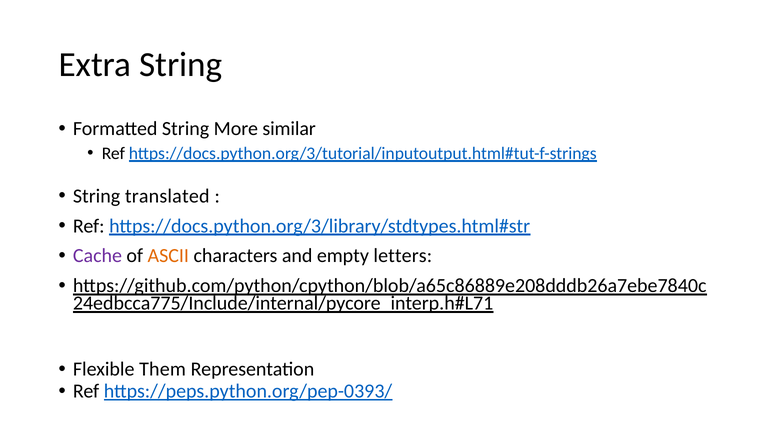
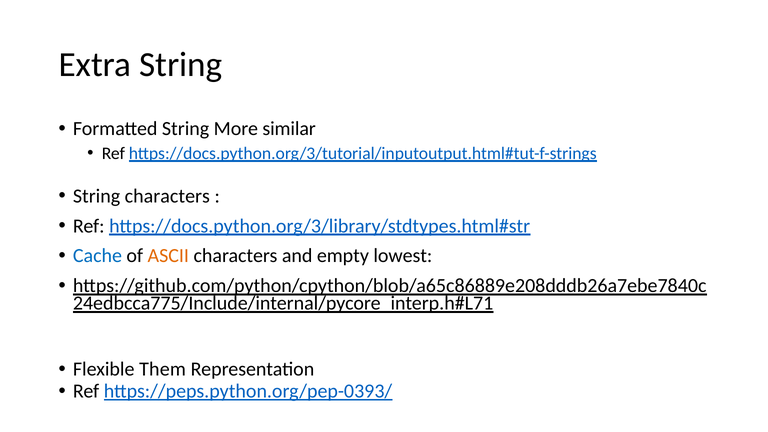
String translated: translated -> characters (167, 196)
Cache colour: purple -> blue (97, 256)
letters: letters -> lowest (403, 256)
